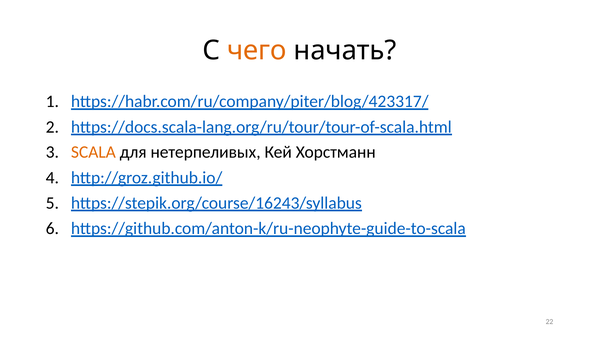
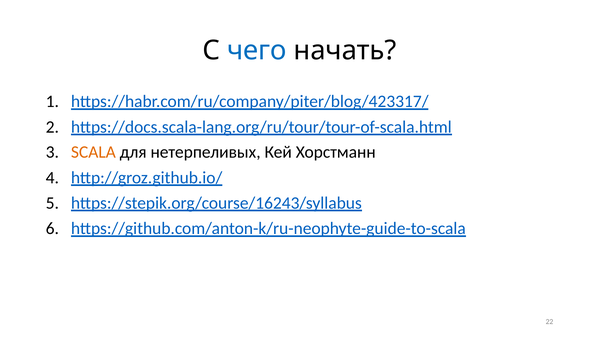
чего colour: orange -> blue (257, 50)
